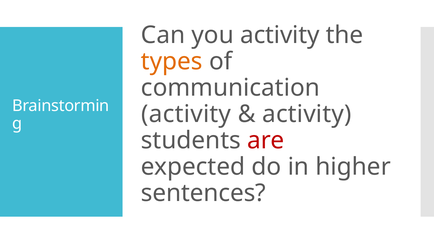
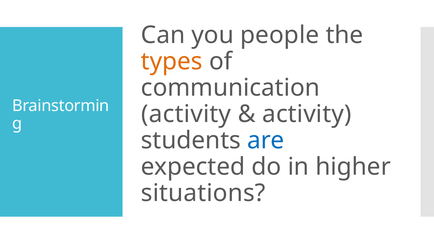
you activity: activity -> people (280, 35)
are colour: red -> blue (266, 141)
sentences: sentences -> situations (203, 193)
